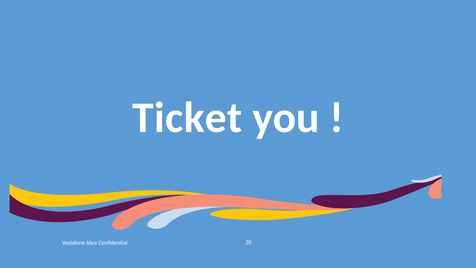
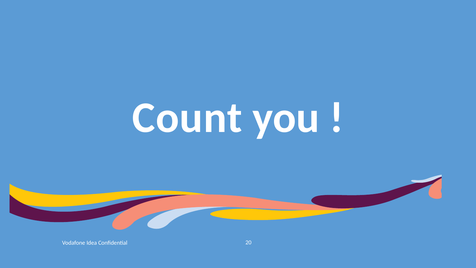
Ticket: Ticket -> Count (187, 117)
